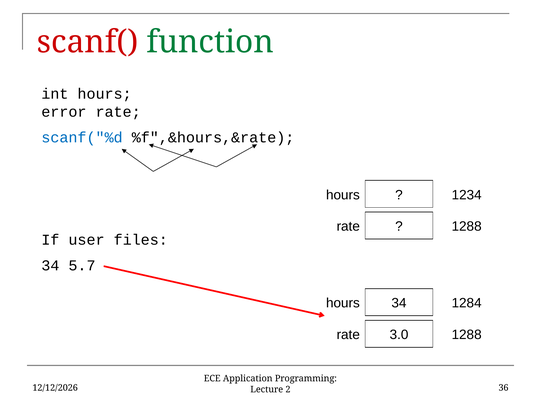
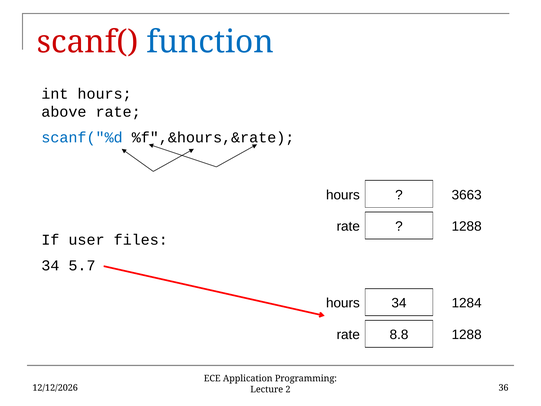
function colour: green -> blue (210, 42)
error: error -> above (64, 112)
1234: 1234 -> 3663 (467, 195)
3.0: 3.0 -> 8.8 (399, 335)
